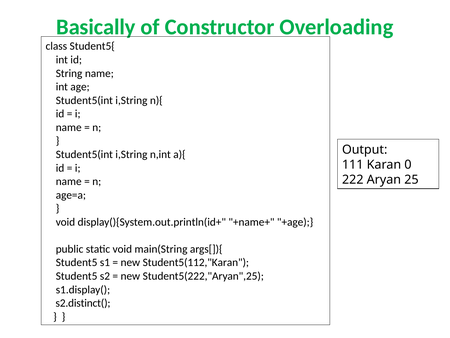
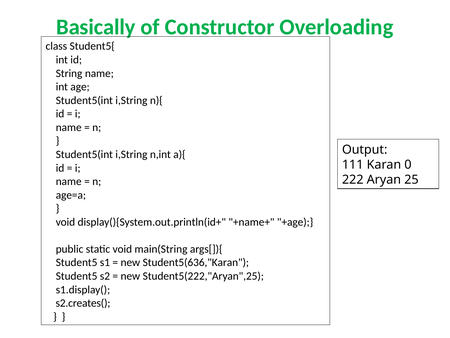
Student5(112,"Karan: Student5(112,"Karan -> Student5(636,"Karan (196, 262)
s2.distinct(: s2.distinct( -> s2.creates( (83, 303)
